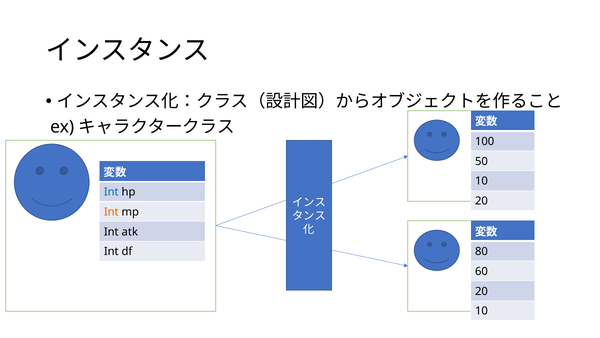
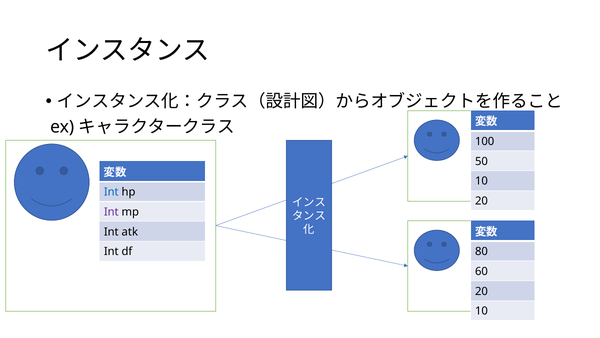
Int colour: orange -> purple (111, 212)
